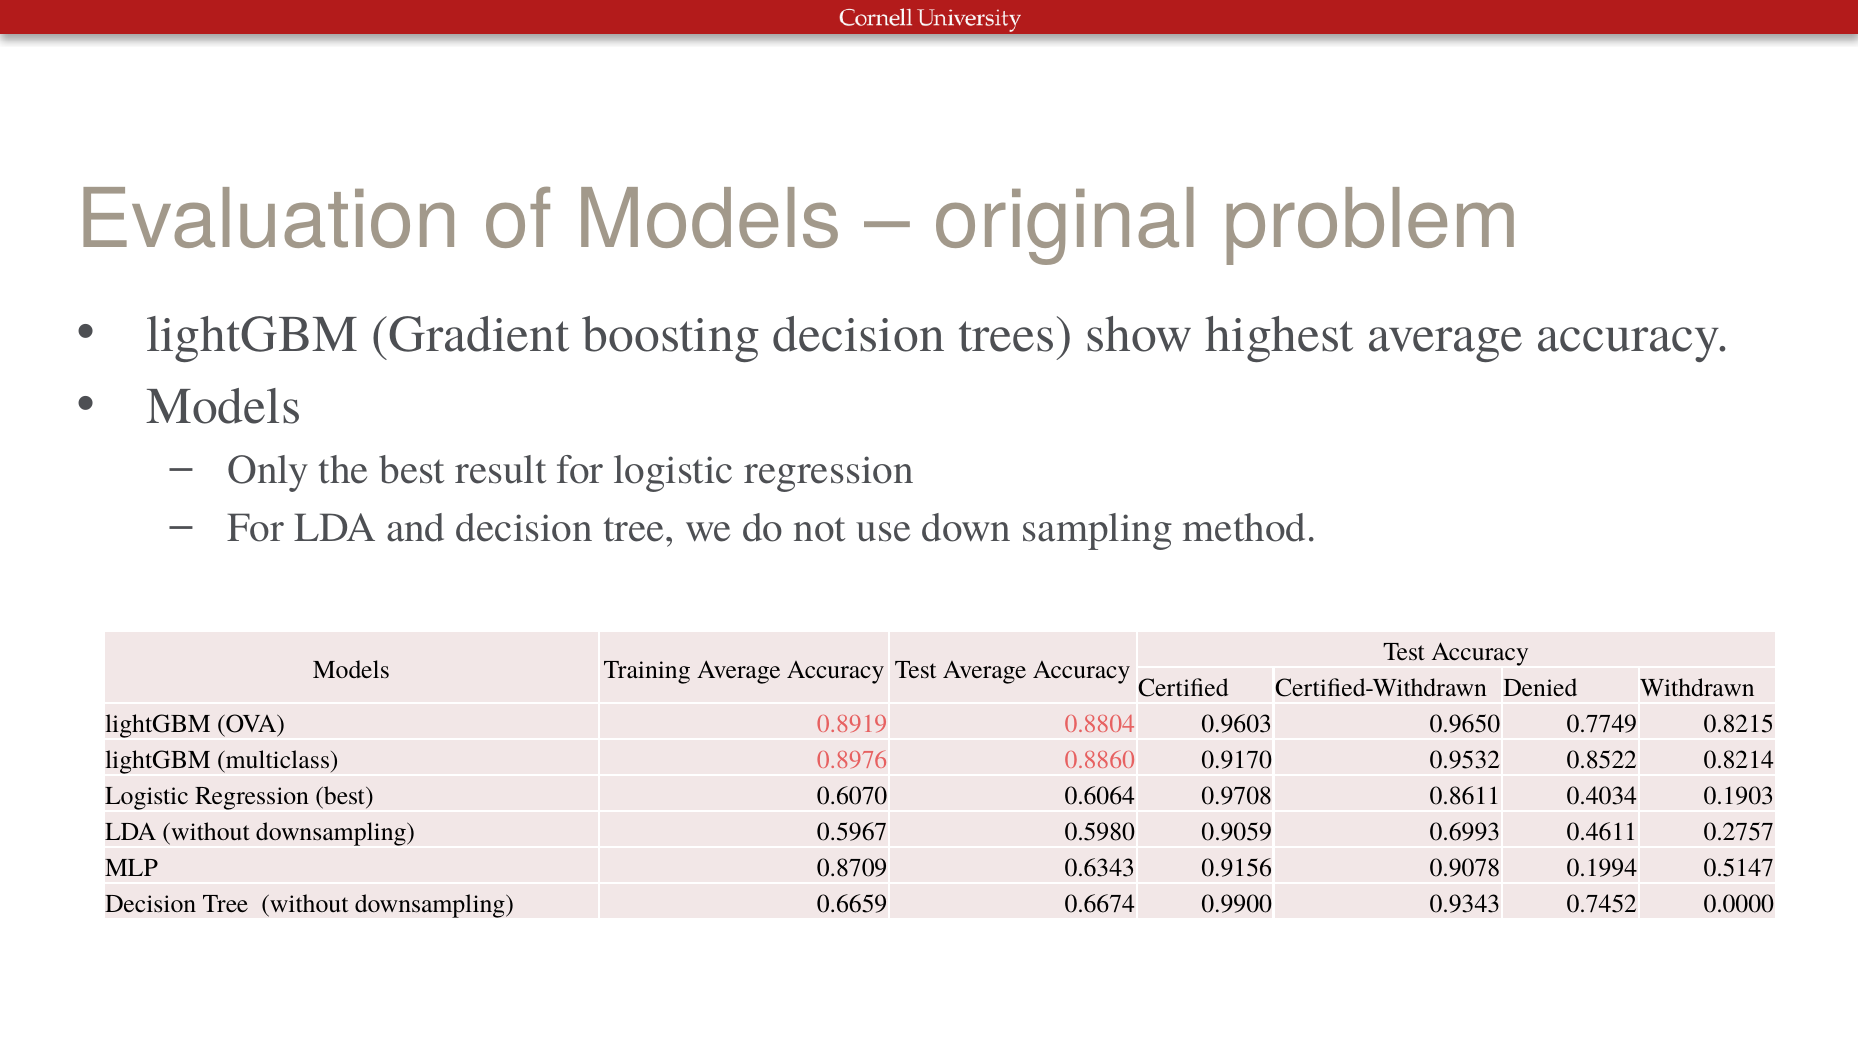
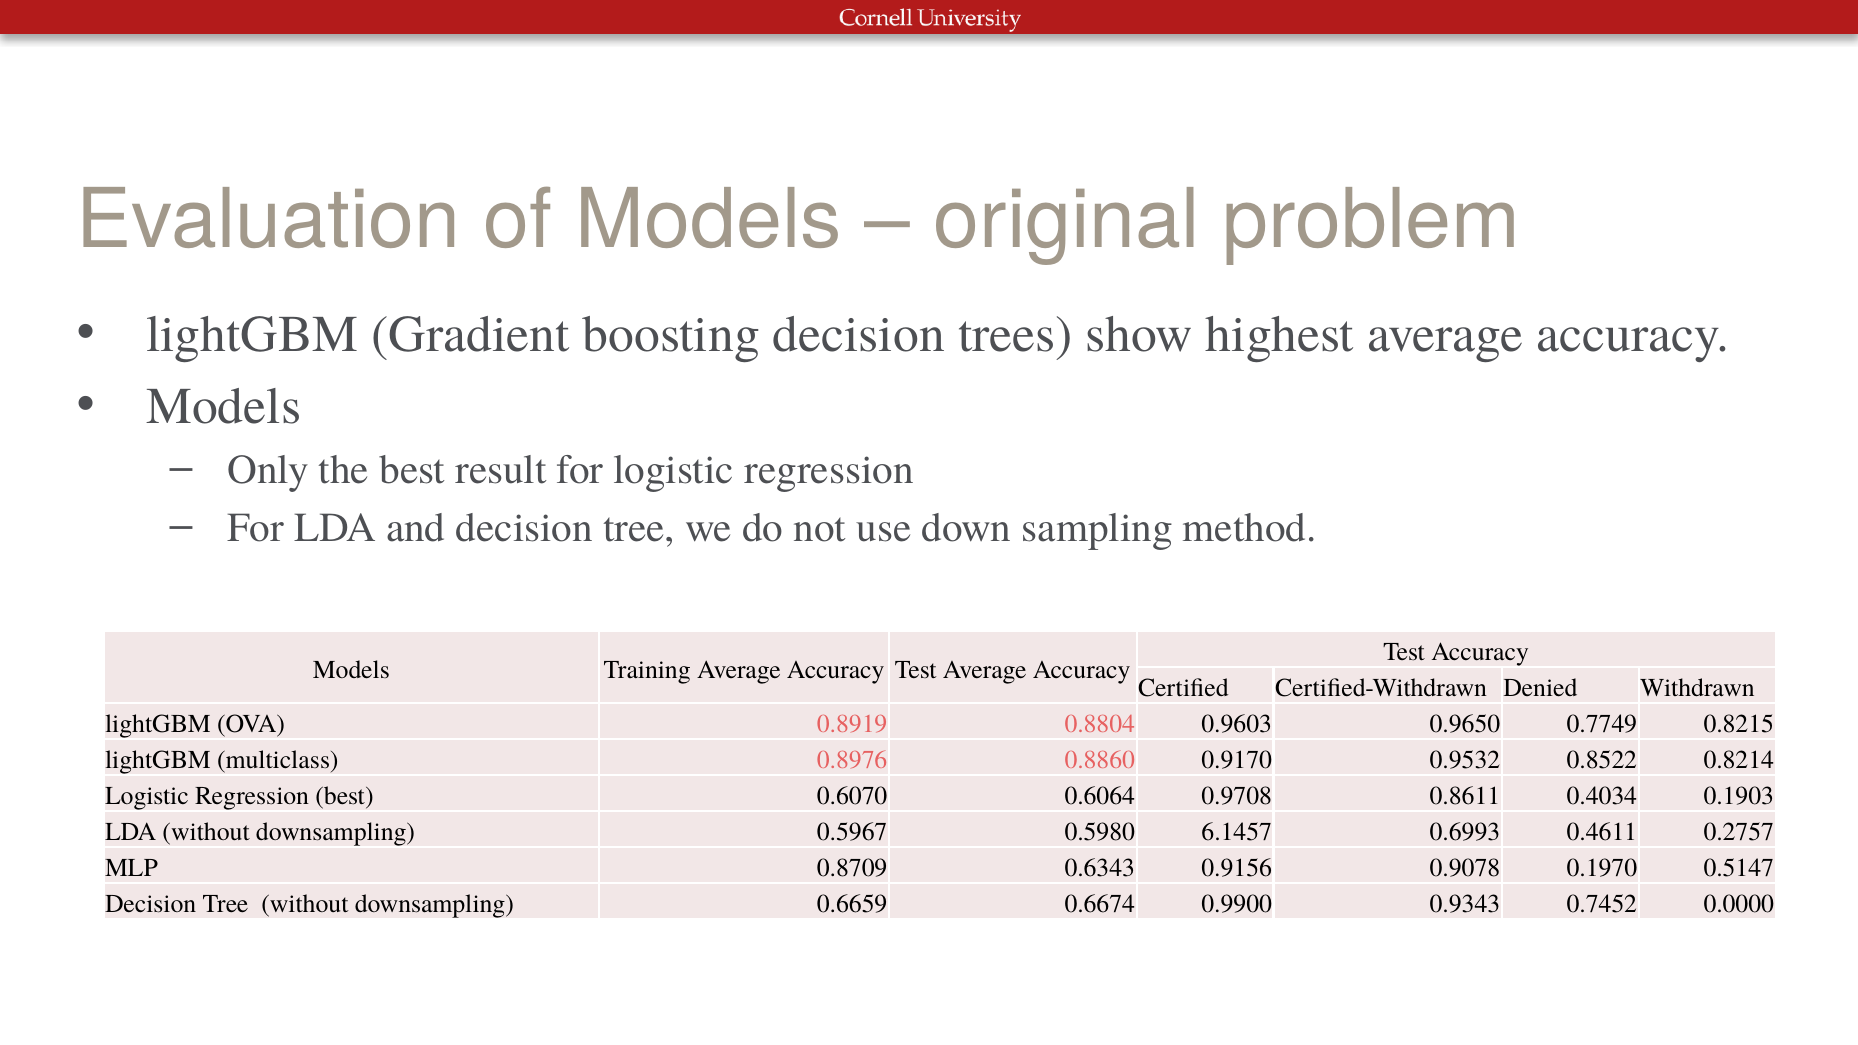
0.9059: 0.9059 -> 6.1457 (1237, 832)
0.1994: 0.1994 -> 0.1970 (1602, 868)
